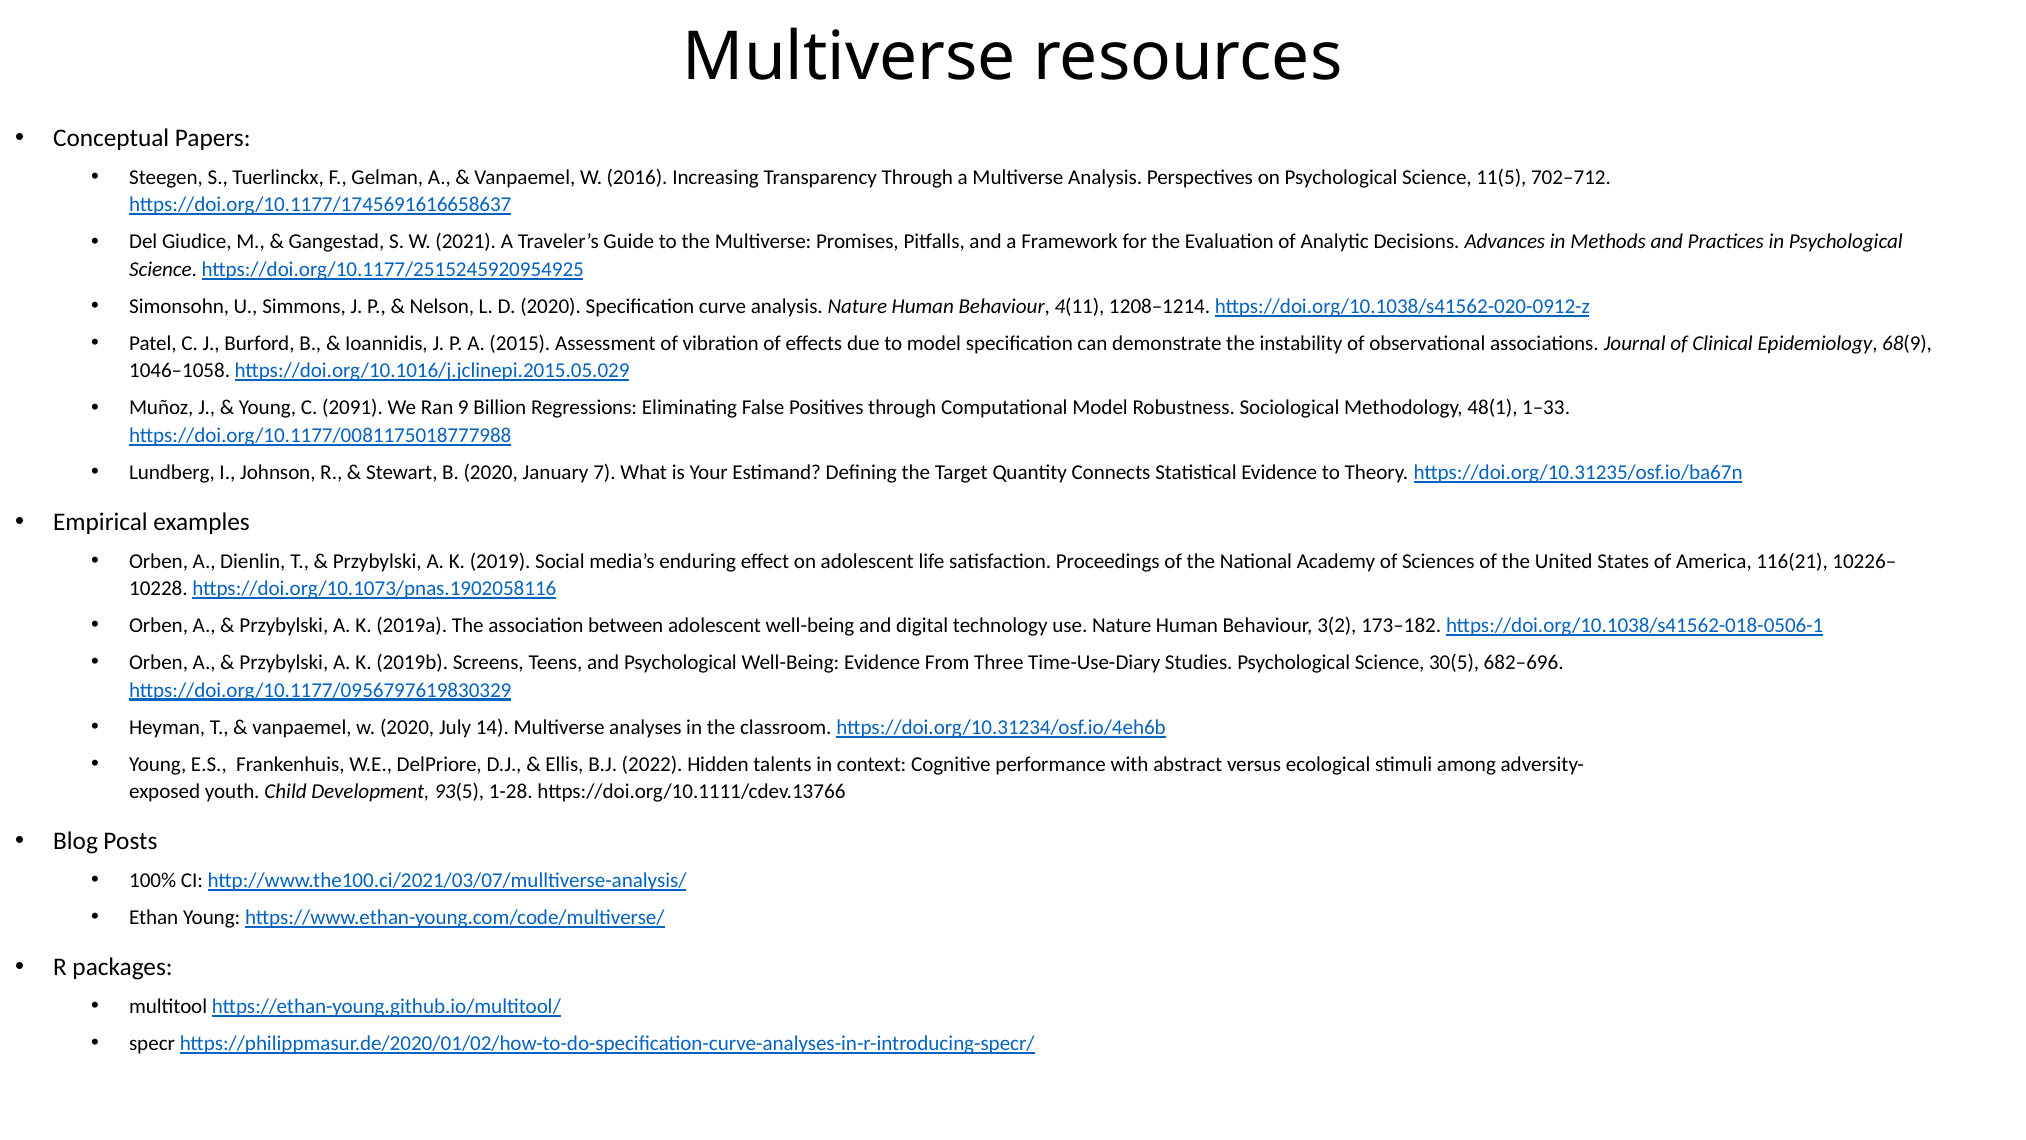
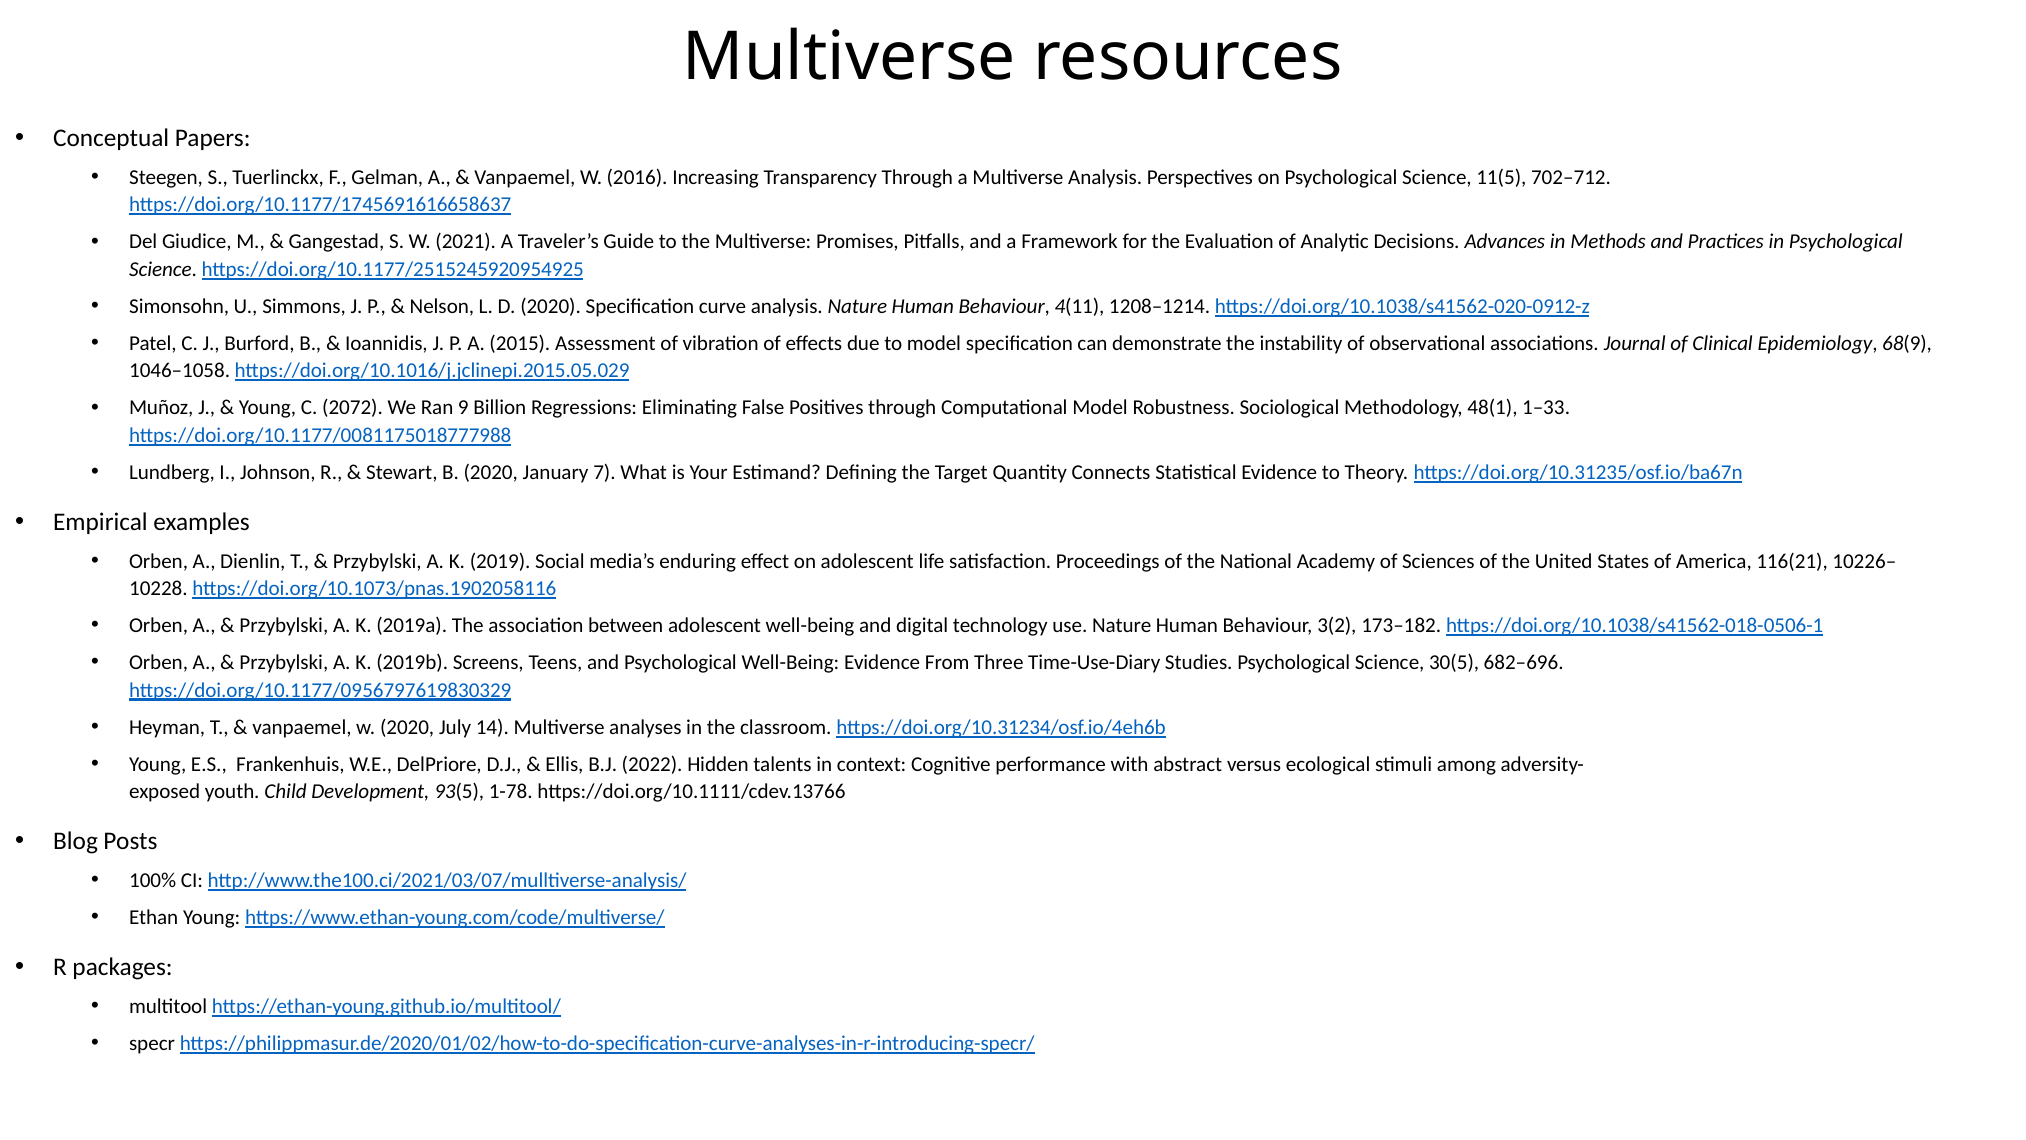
2091: 2091 -> 2072 (353, 408)
1-28: 1-28 -> 1-78 (511, 791)
